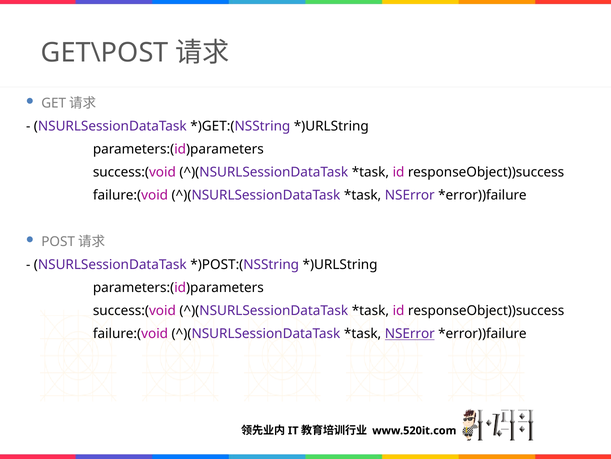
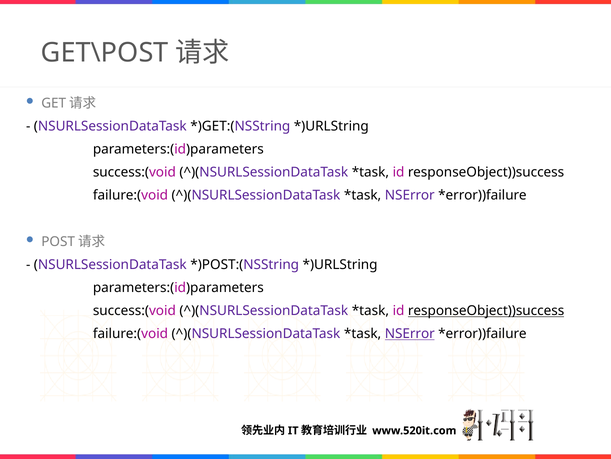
responseObject))success underline: none -> present (486, 310)
